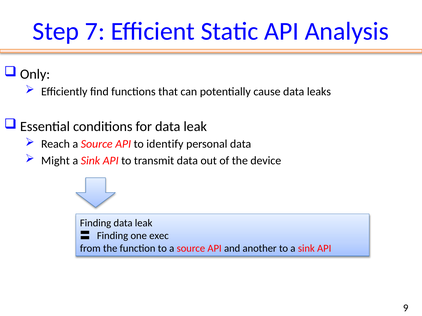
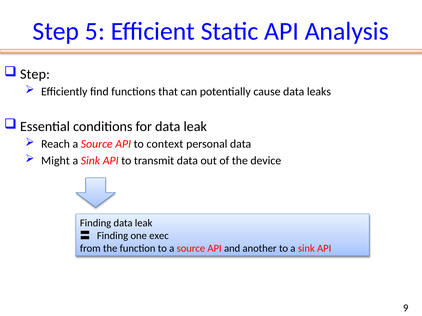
7: 7 -> 5 (95, 31)
Only: Only -> Step (35, 74)
identify: identify -> context (165, 144)
